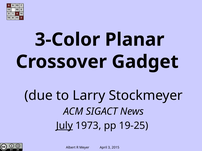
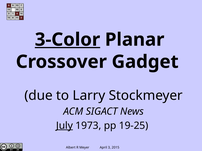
3-Color underline: none -> present (67, 40)
